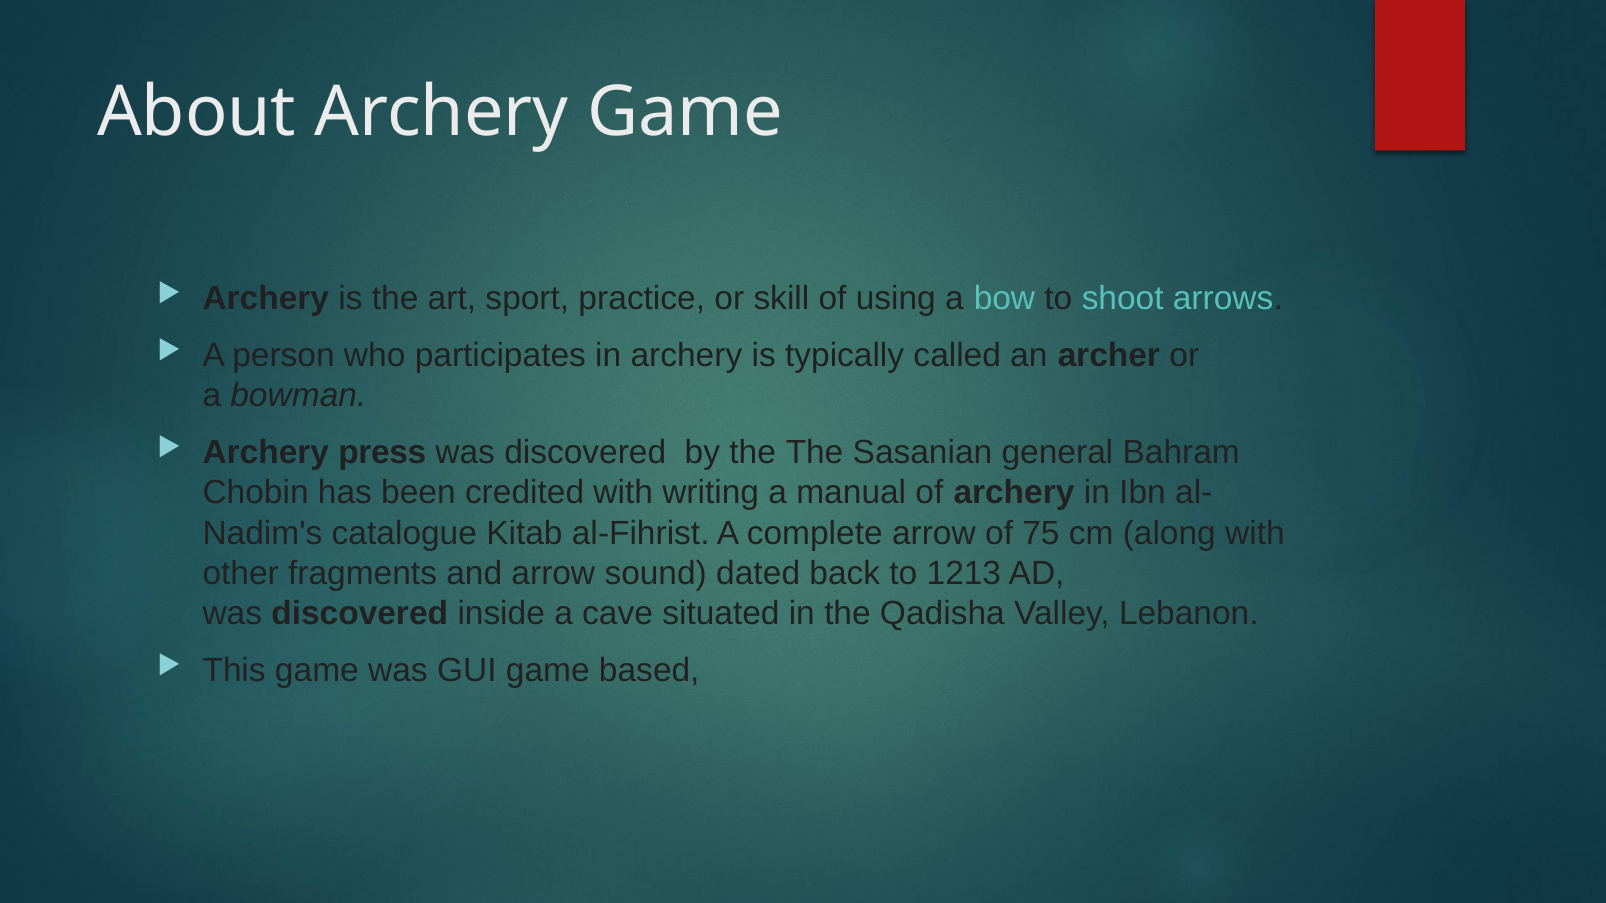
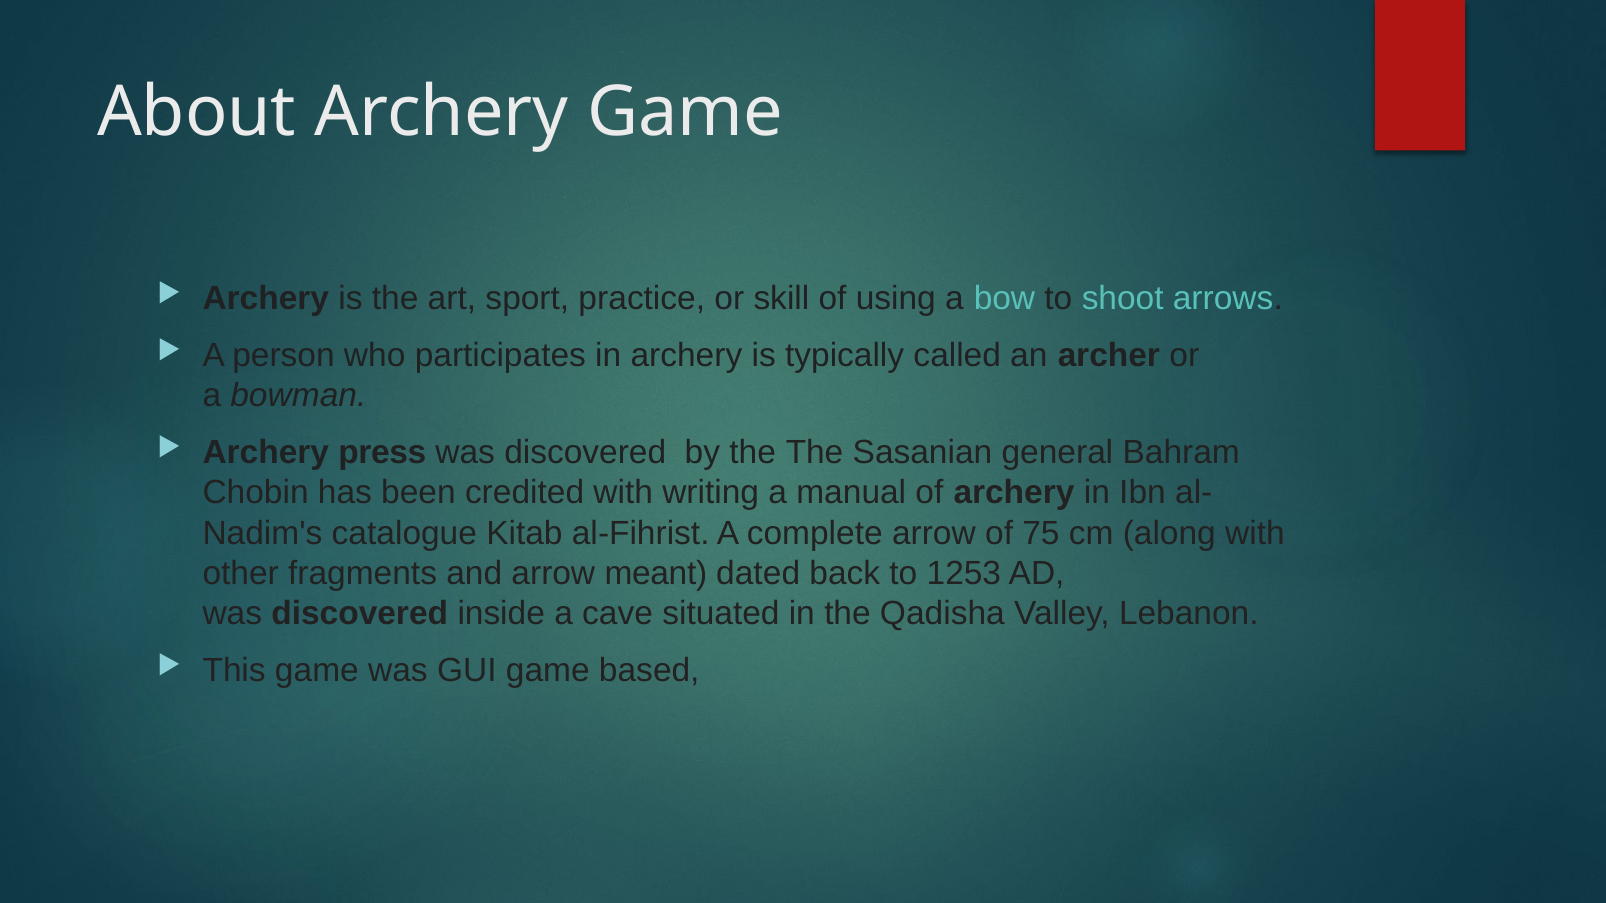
sound: sound -> meant (656, 573)
1213: 1213 -> 1253 (964, 573)
